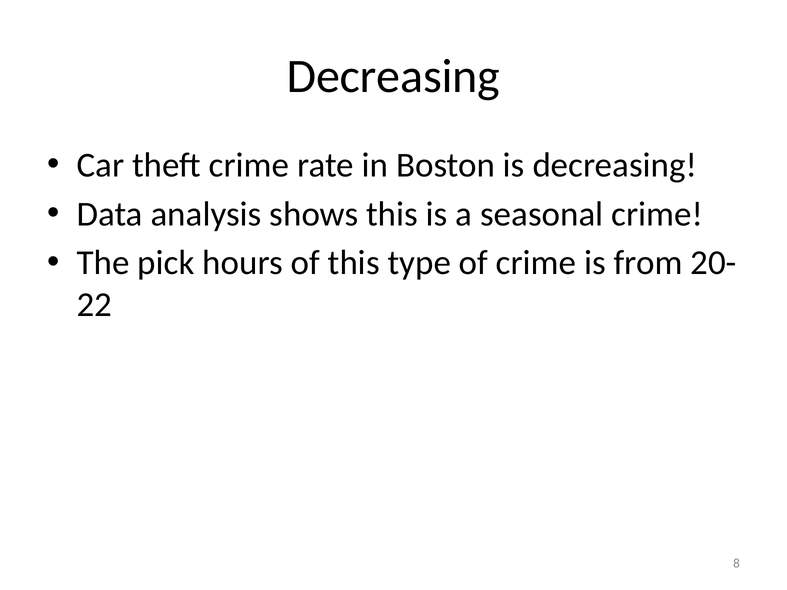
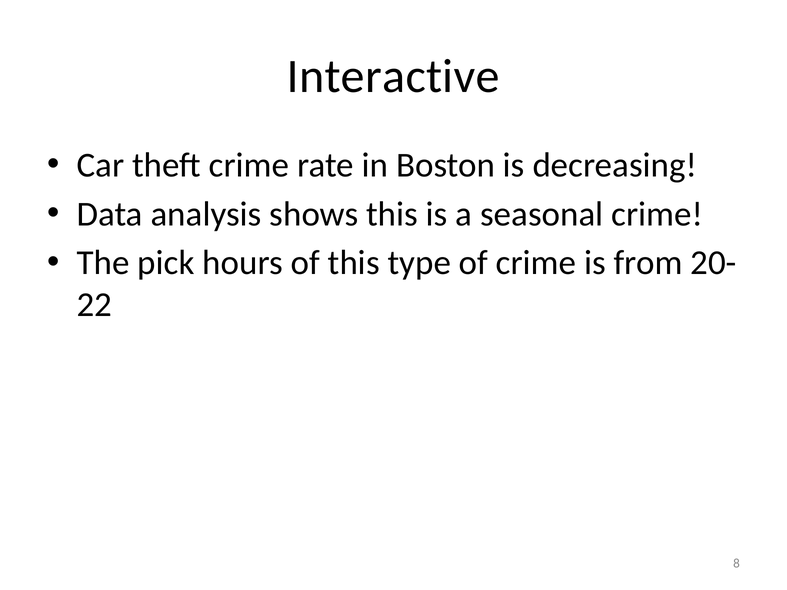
Decreasing: Decreasing -> Interactive (393, 76)
